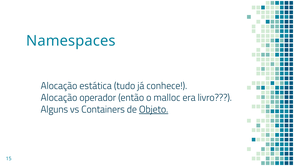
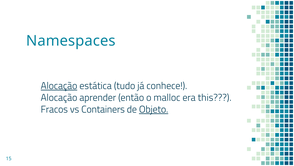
Alocação underline: none -> present (59, 85)
operador: operador -> aprender (98, 97)
livro: livro -> this (215, 97)
Alguns: Alguns -> Fracos (54, 109)
